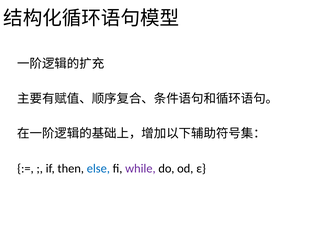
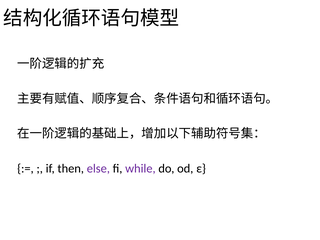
else colour: blue -> purple (98, 168)
